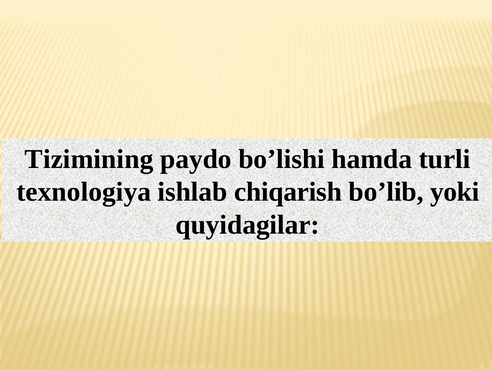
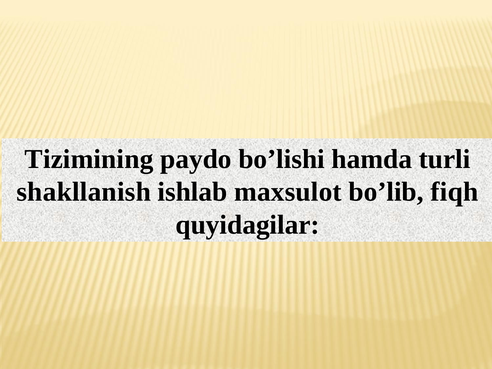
texnologiya: texnologiya -> shakllanish (84, 192)
chiqarish: chiqarish -> maxsulot (288, 192)
yoki: yoki -> fiqh (455, 192)
